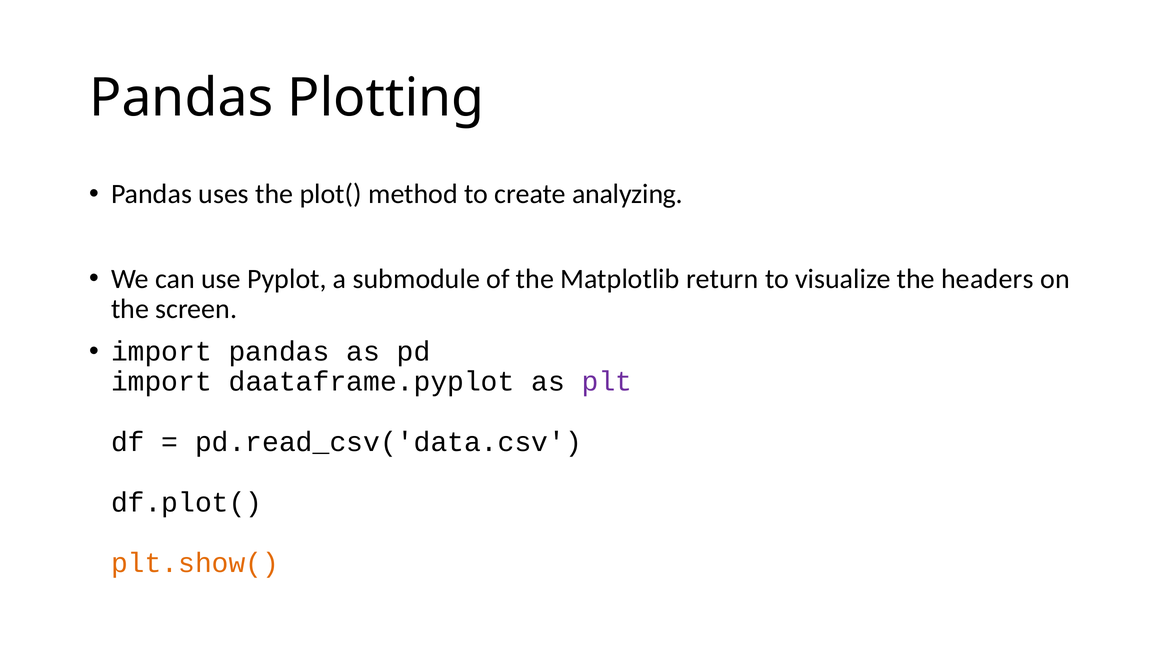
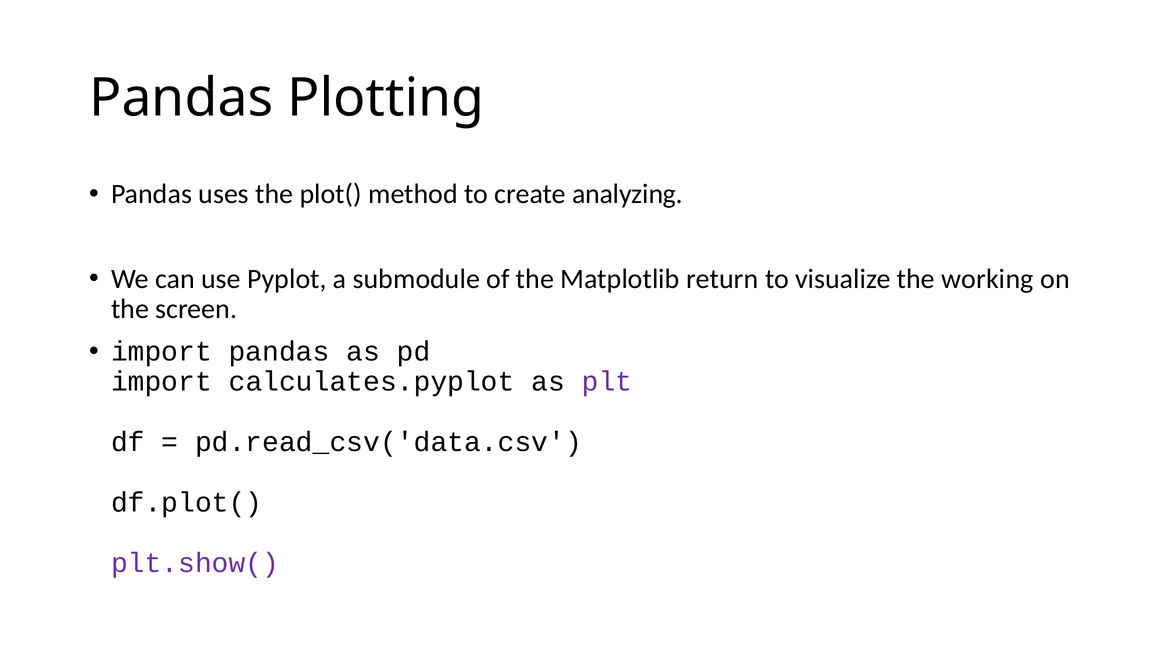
headers: headers -> working (987, 279)
daataframe.pyplot: daataframe.pyplot -> calculates.pyplot (372, 382)
plt.show( colour: orange -> purple (195, 564)
